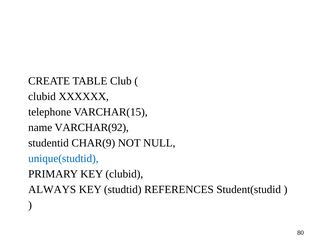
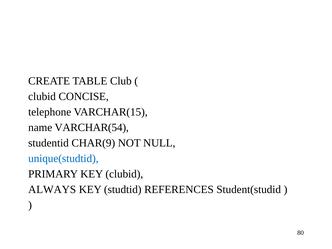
XXXXXX: XXXXXX -> CONCISE (84, 96)
VARCHAR(92: VARCHAR(92 -> VARCHAR(54 (92, 127)
